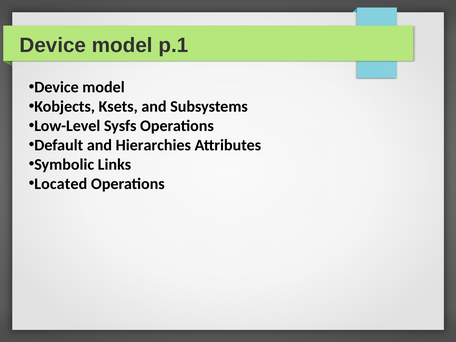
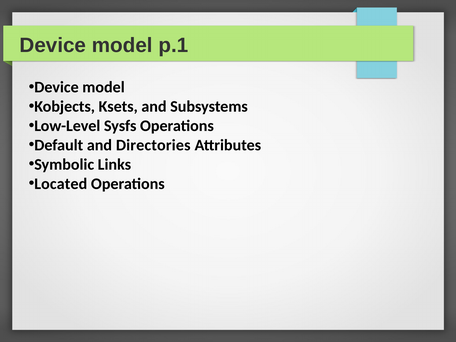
Hierarchies: Hierarchies -> Directories (153, 145)
